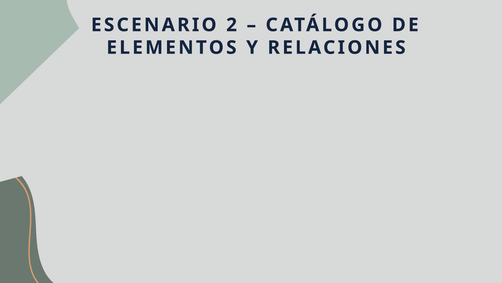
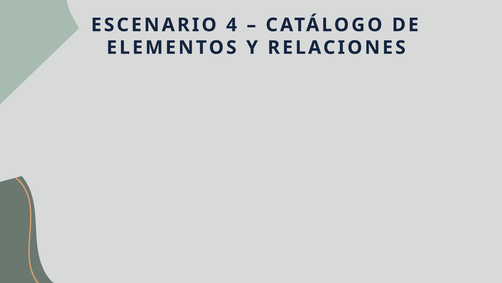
2: 2 -> 4 (232, 25)
